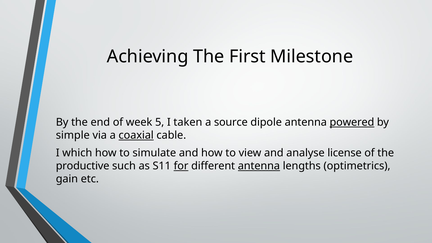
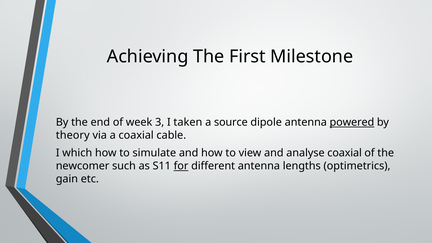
5: 5 -> 3 (160, 122)
simple: simple -> theory (73, 135)
coaxial underline: present -> none (136, 135)
analyse license: license -> coaxial (345, 153)
productive: productive -> newcomer (83, 166)
antenna underline: present -> none (259, 166)
